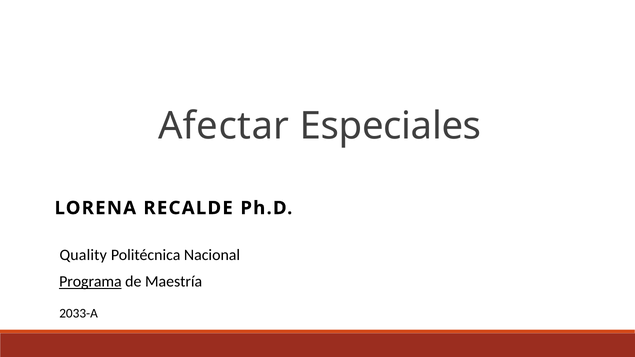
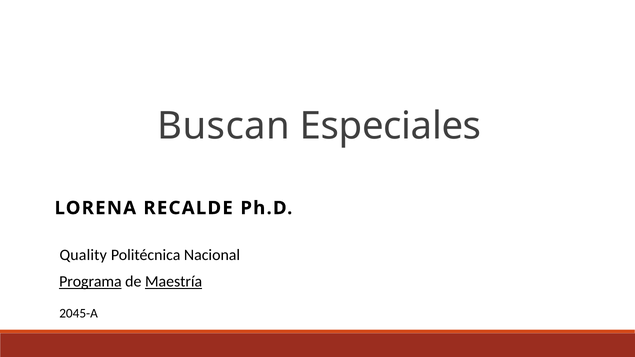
Afectar: Afectar -> Buscan (224, 126)
Maestría underline: none -> present (174, 282)
2033-A: 2033-A -> 2045-A (79, 313)
